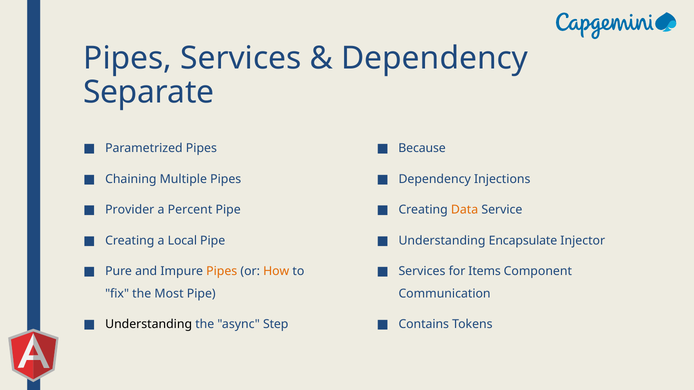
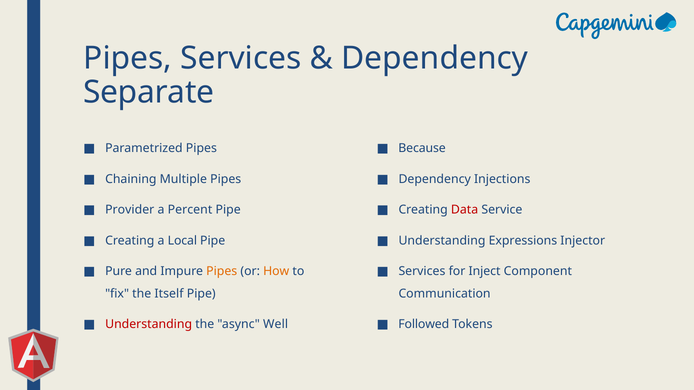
Data colour: orange -> red (465, 210)
Encapsulate: Encapsulate -> Expressions (523, 241)
Items: Items -> Inject (485, 272)
Most: Most -> Itself (169, 294)
Understanding colour: black -> red (149, 325)
Step: Step -> Well (276, 325)
Contains: Contains -> Followed (424, 325)
